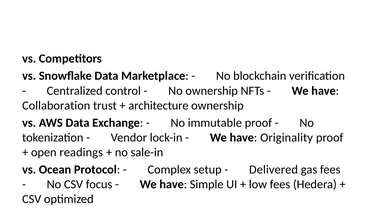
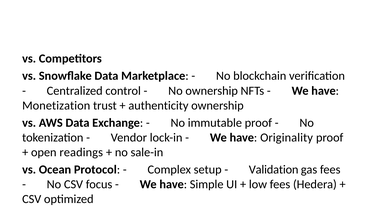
Collaboration: Collaboration -> Monetization (56, 105)
architecture: architecture -> authenticity (158, 105)
Delivered: Delivered -> Validation (274, 169)
